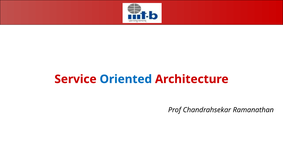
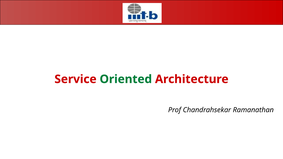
Oriented colour: blue -> green (126, 79)
